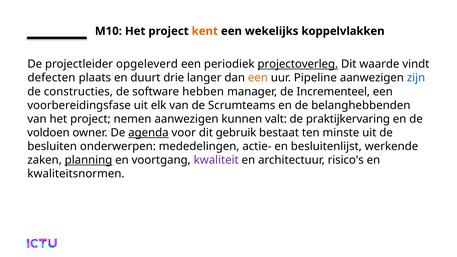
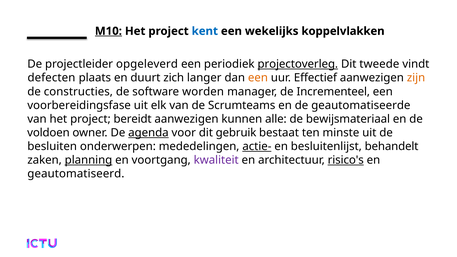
M10 underline: none -> present (108, 31)
kent colour: orange -> blue (205, 31)
waarde: waarde -> tweede (379, 64)
drie: drie -> zich (174, 78)
Pipeline: Pipeline -> Effectief (315, 78)
zijn colour: blue -> orange (416, 78)
hebben: hebben -> worden (203, 92)
belanghebbenden: belanghebbenden -> geautomatiseerde (361, 105)
nemen: nemen -> bereidt (133, 119)
valt: valt -> alle (276, 119)
praktijkervaring: praktijkervaring -> bewijsmateriaal (348, 119)
actie- underline: none -> present (257, 146)
werkende: werkende -> behandelt (392, 146)
risico's underline: none -> present (346, 160)
kwaliteitsnormen: kwaliteitsnormen -> geautomatiseerd (76, 174)
